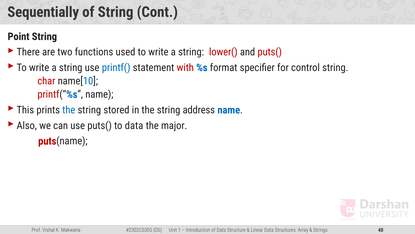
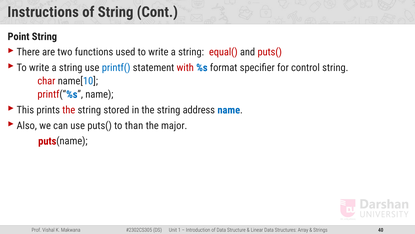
Sequentially: Sequentially -> Instructions (43, 12)
lower(: lower( -> equal( (223, 52)
the colour: blue -> red (69, 110)
to data: data -> than (134, 125)
